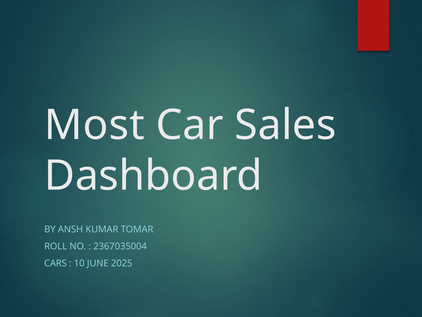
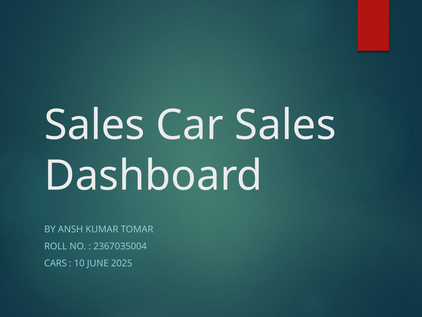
Most: Most -> Sales (95, 125)
